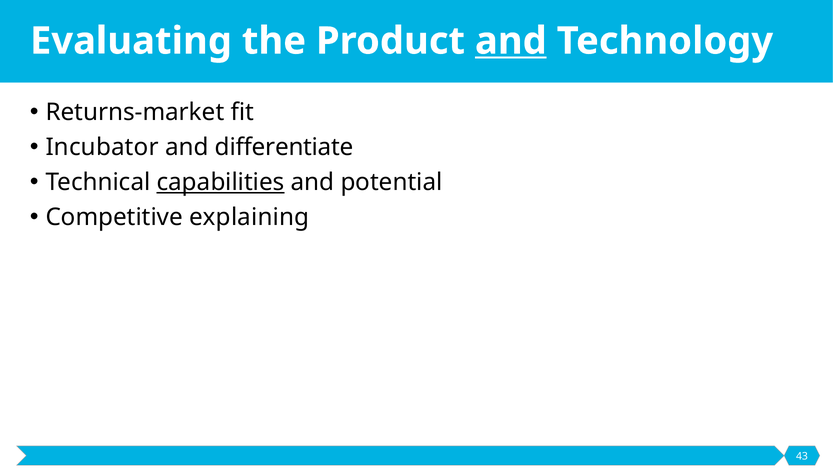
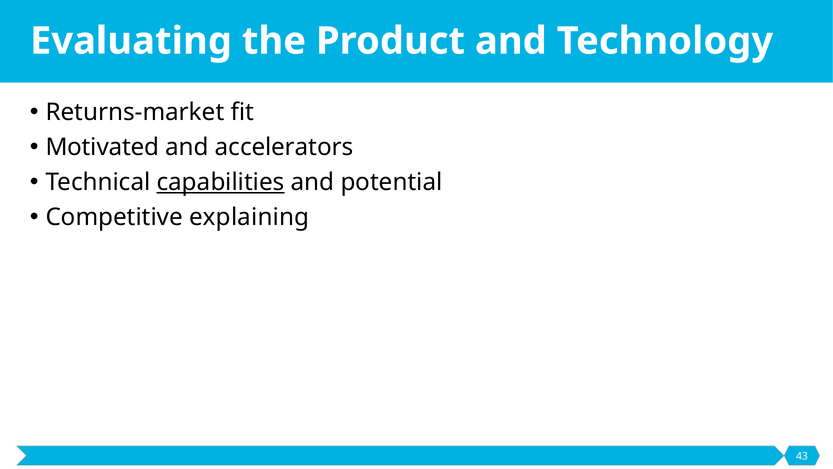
and underline: present -> none (511, 41)
Incubator: Incubator -> Motivated (102, 147)
differentiate: differentiate -> accelerators (284, 147)
